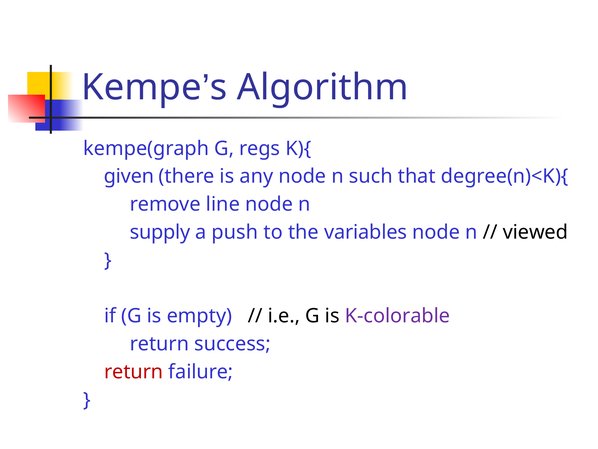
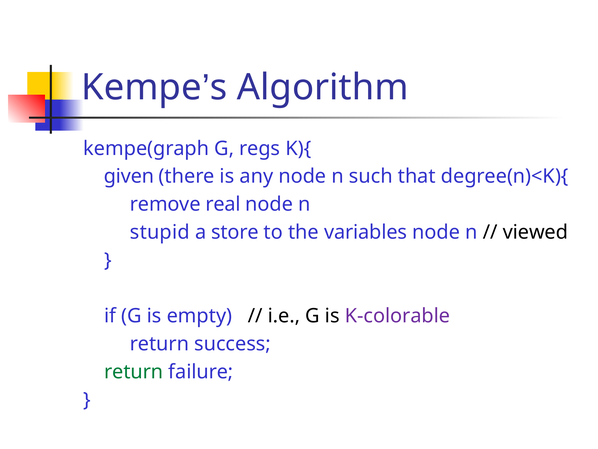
line: line -> real (223, 204)
supply: supply -> stupid (160, 232)
push: push -> store (235, 232)
return colour: red -> green (134, 372)
